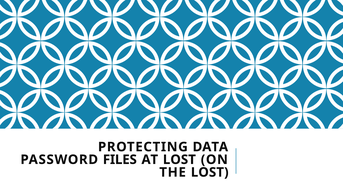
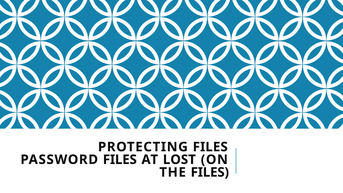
PROTECTING DATA: DATA -> FILES (210, 147)
THE LOST: LOST -> FILES (210, 172)
